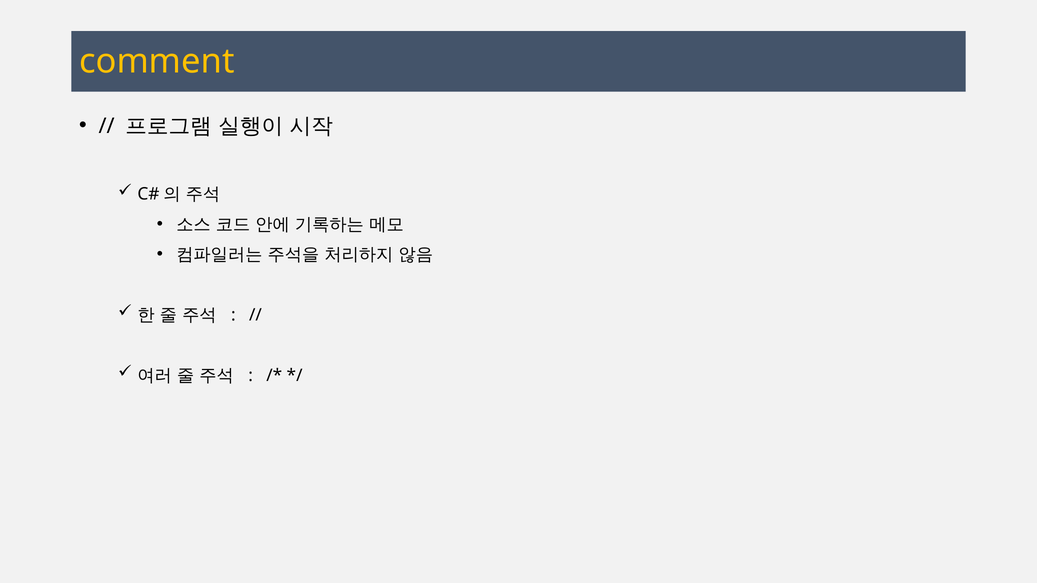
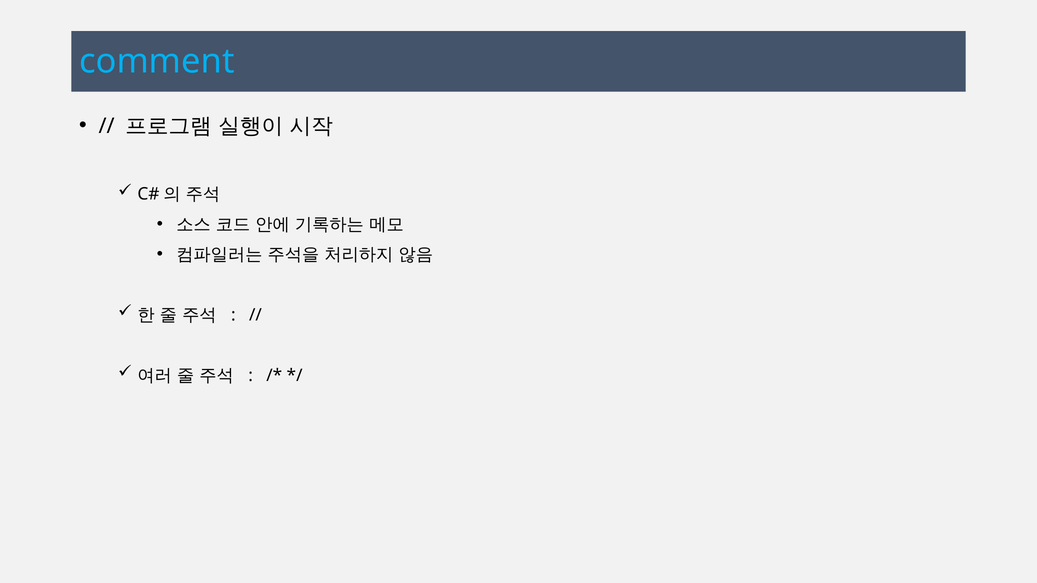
comment colour: yellow -> light blue (157, 61)
